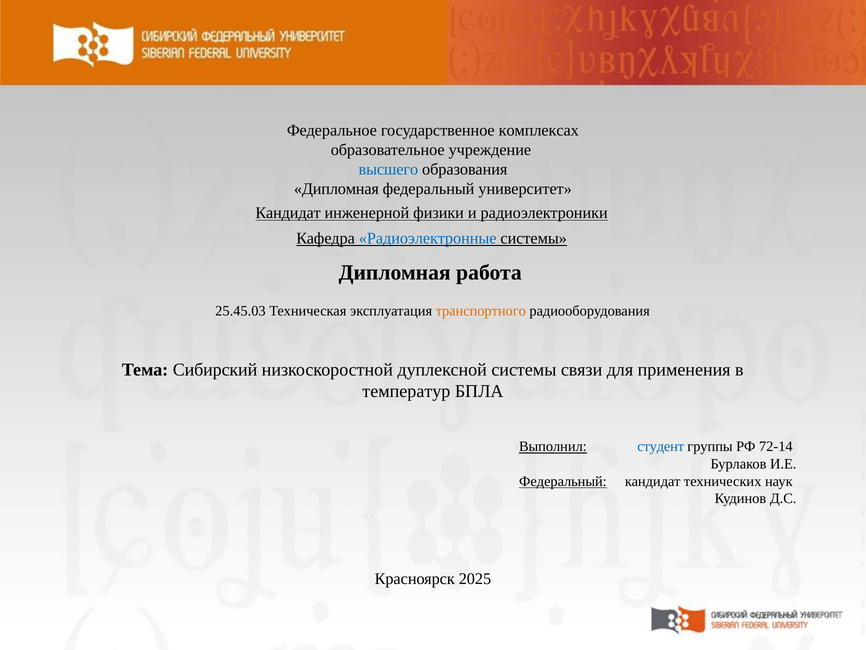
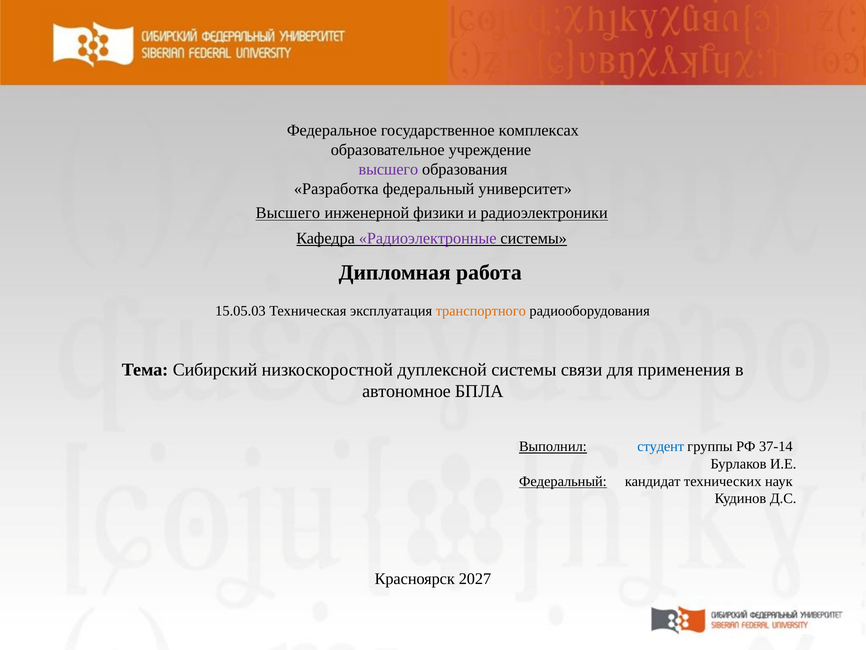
высшего colour: blue -> purple (388, 169)
Дипломная: Дипломная -> Разработка (336, 189)
Кандидат: Кандидат -> Высшего (288, 213)
Радиоэлектронные colour: blue -> purple (428, 238)
25.45.03: 25.45.03 -> 15.05.03 (240, 311)
температур: температур -> автономное (406, 391)
72-14: 72-14 -> 37-14 (776, 446)
2025: 2025 -> 2027 (475, 579)
